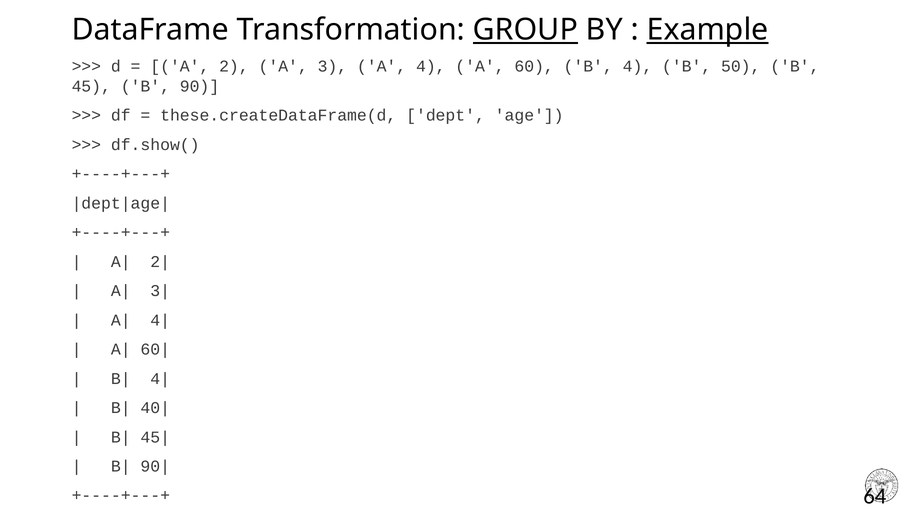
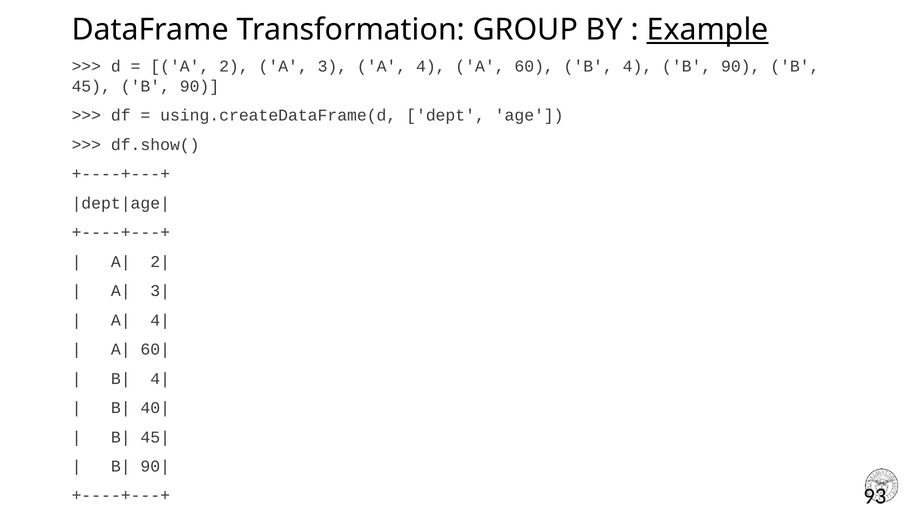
GROUP underline: present -> none (525, 30)
4 B 50: 50 -> 90 (741, 66)
these.createDataFrame(d: these.createDataFrame(d -> using.createDataFrame(d (278, 115)
64: 64 -> 93 (875, 496)
